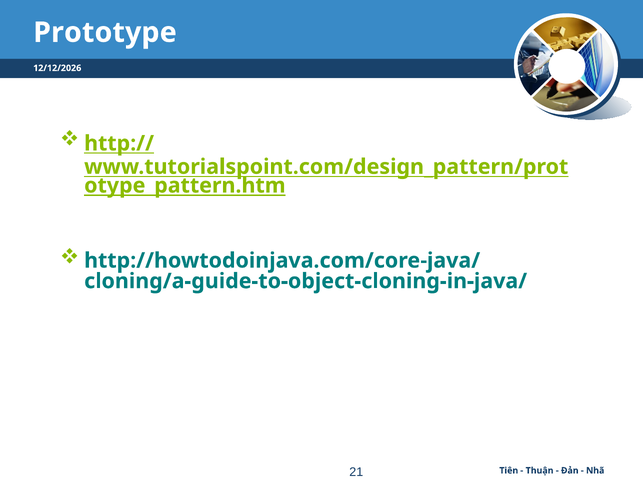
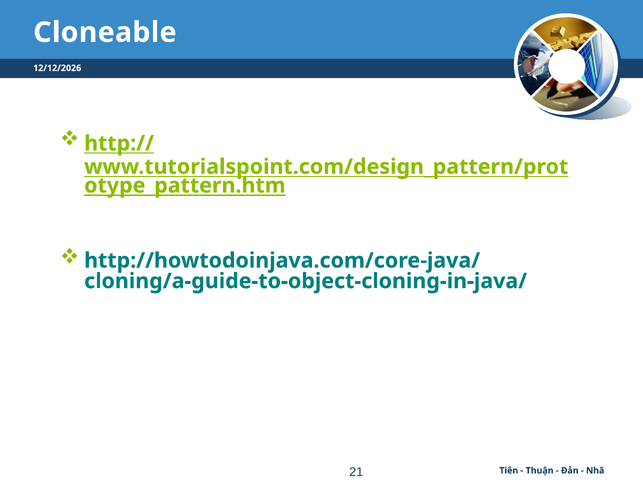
Prototype: Prototype -> Cloneable (105, 32)
